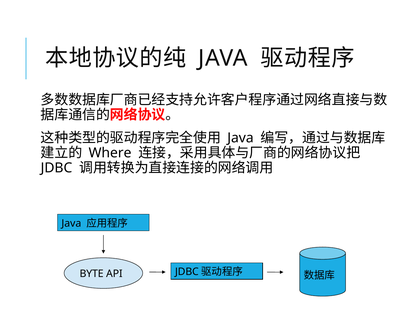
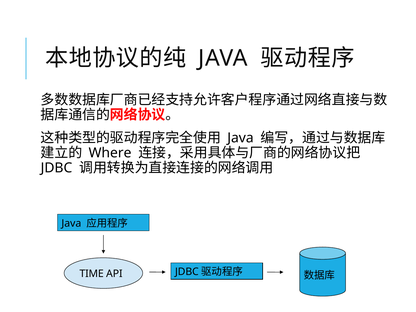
BYTE: BYTE -> TIME (92, 274)
